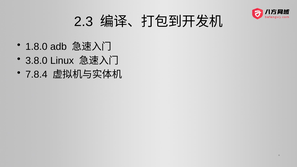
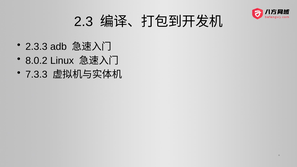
1.8.0: 1.8.0 -> 2.3.3 (36, 47)
3.8.0: 3.8.0 -> 8.0.2 (36, 61)
7.8.4: 7.8.4 -> 7.3.3 (36, 74)
